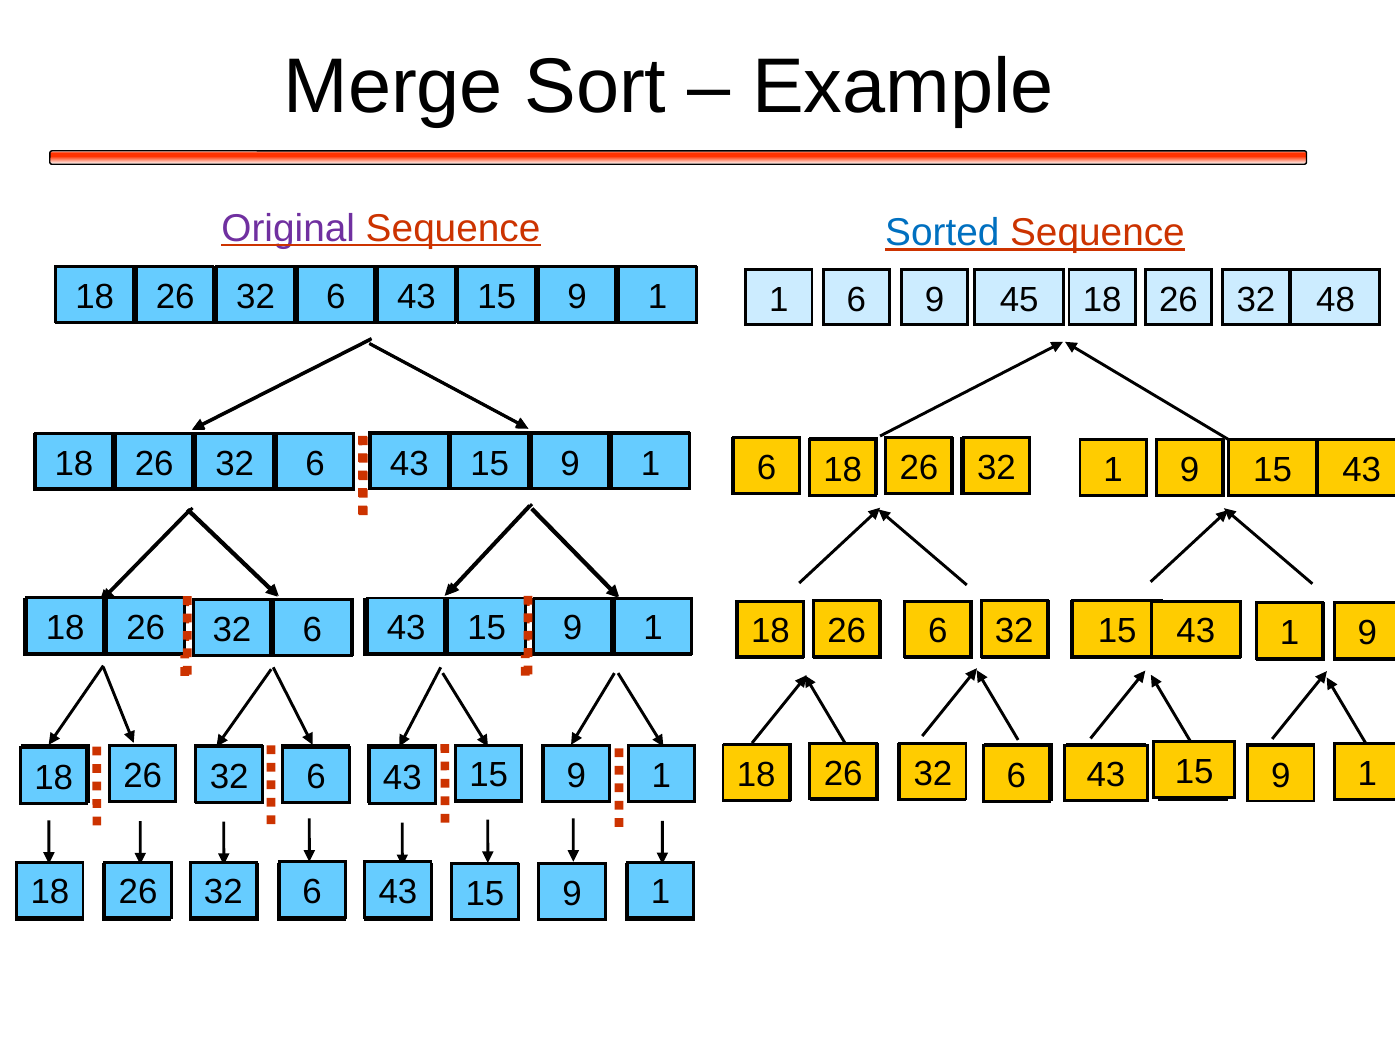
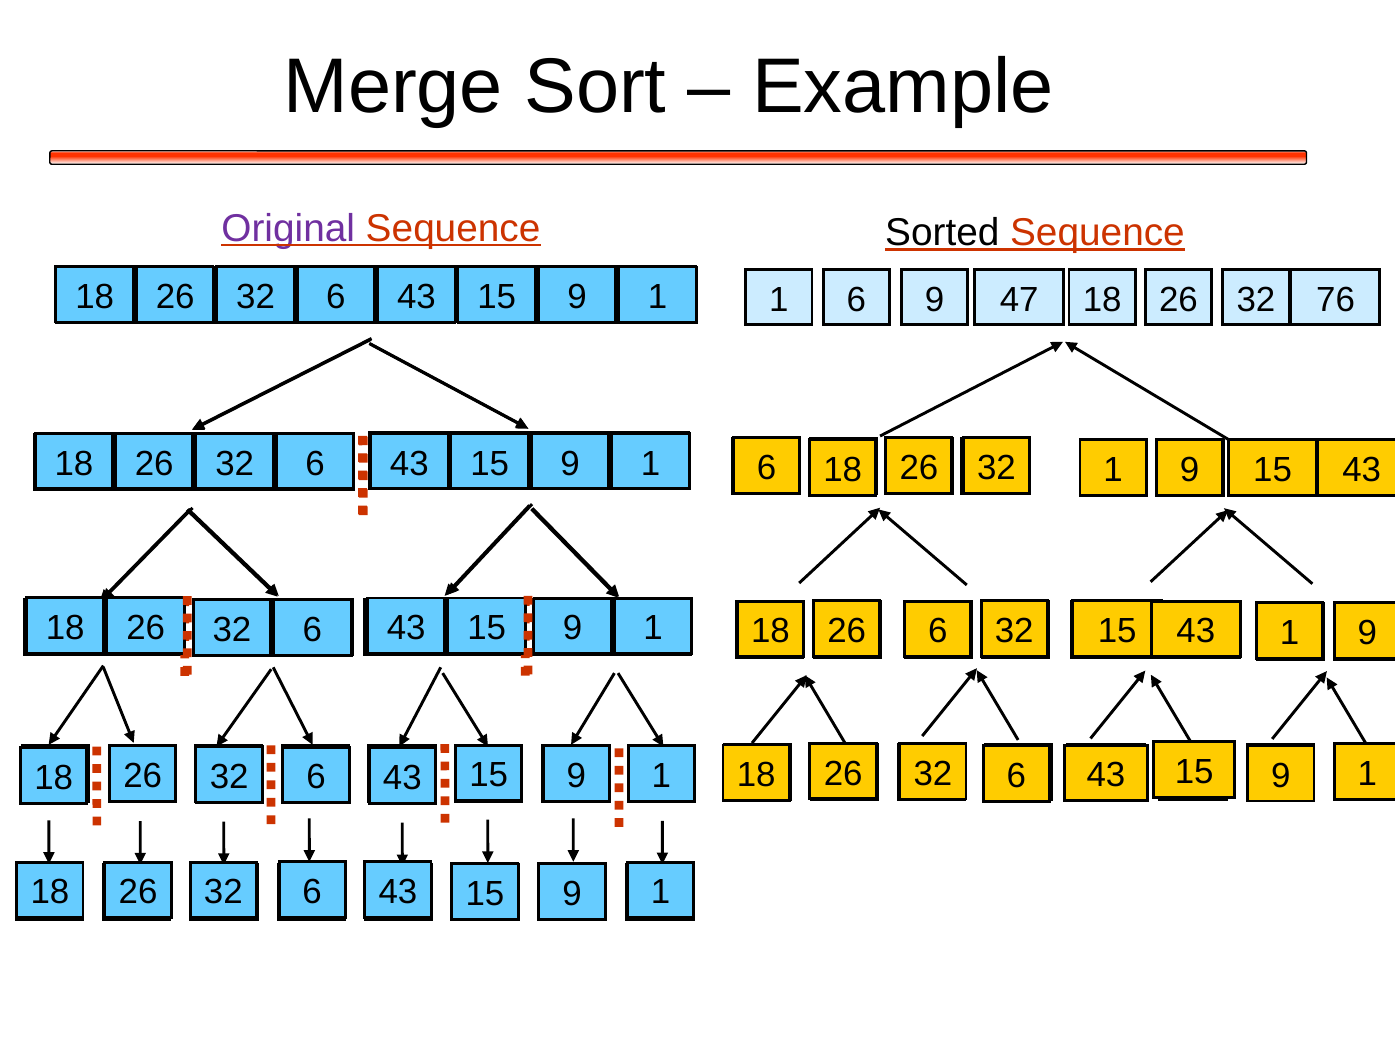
Sorted colour: blue -> black (942, 232)
45: 45 -> 47 (1019, 300)
48: 48 -> 76 (1336, 300)
